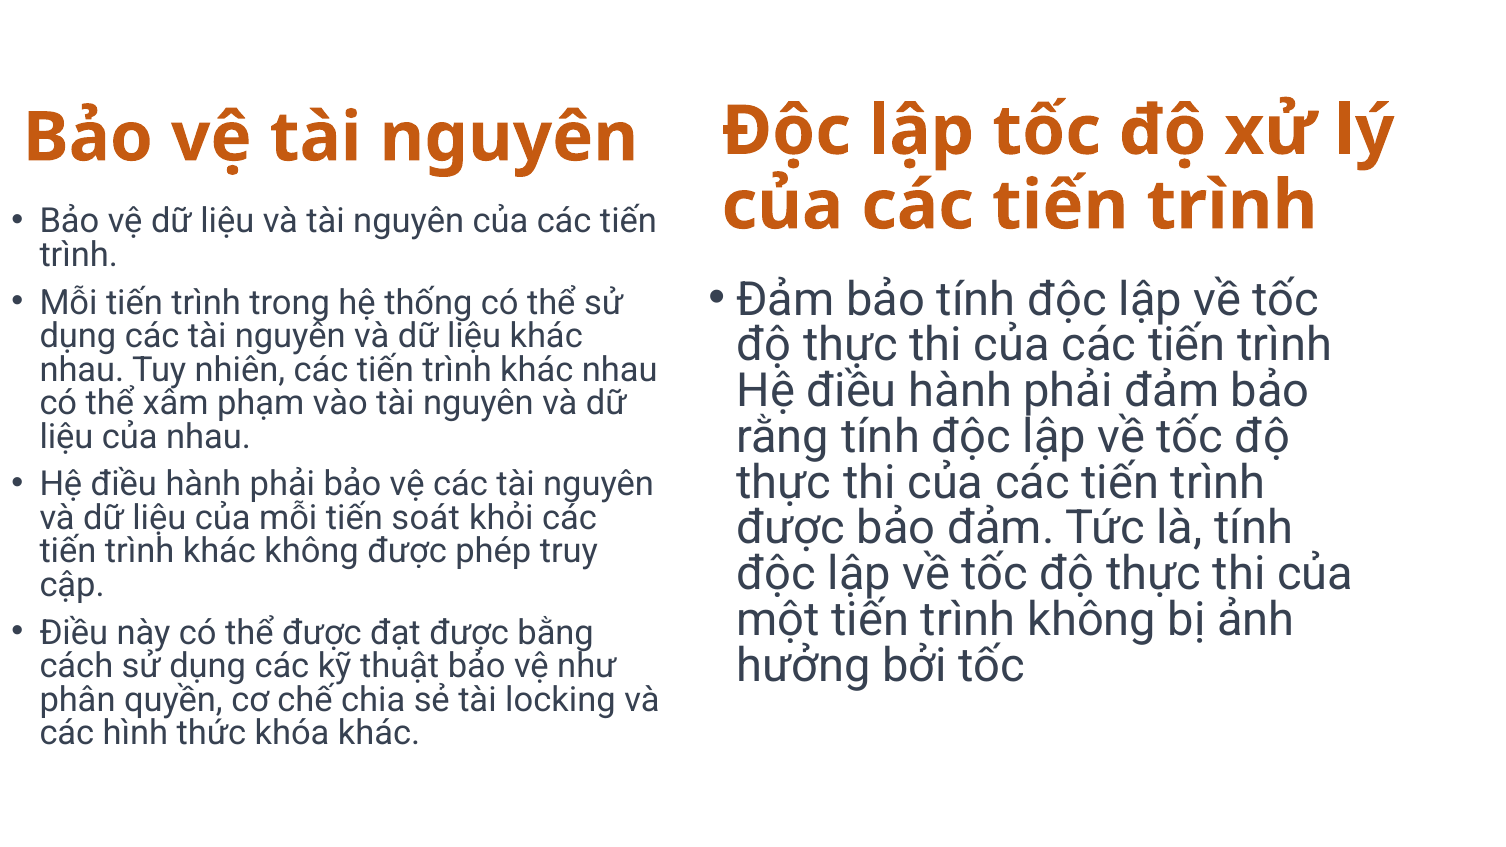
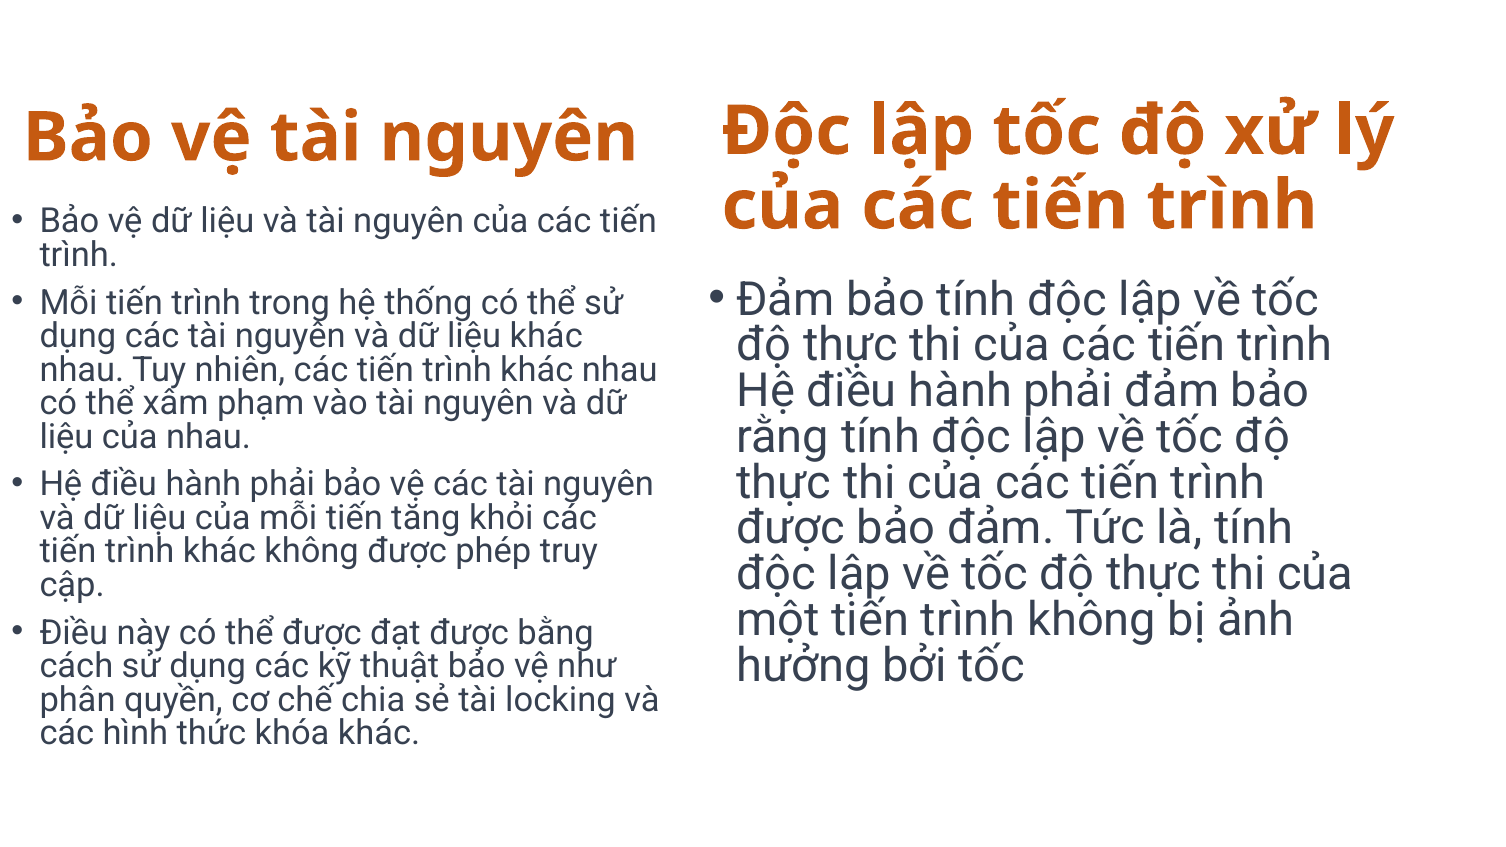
soát: soát -> tăng (426, 518)
